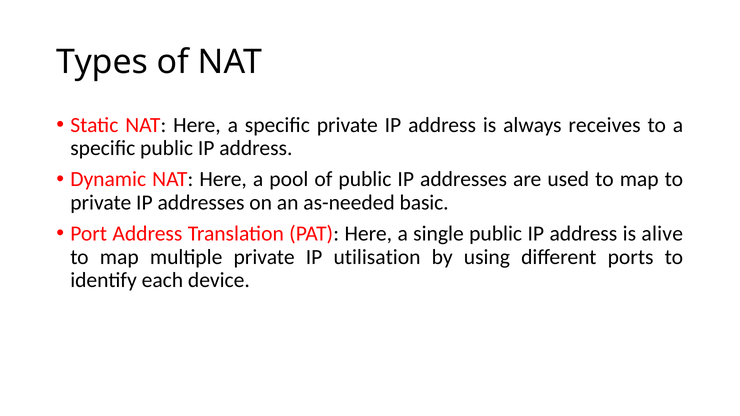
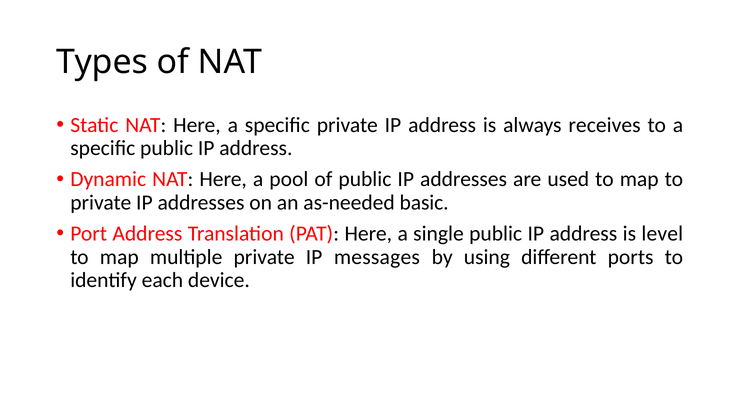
alive: alive -> level (662, 234)
utilisation: utilisation -> messages (377, 257)
